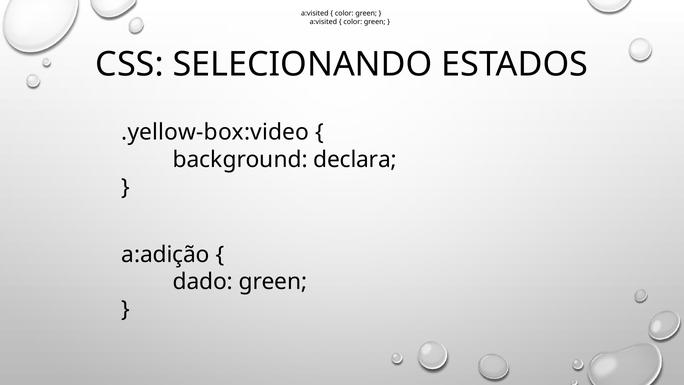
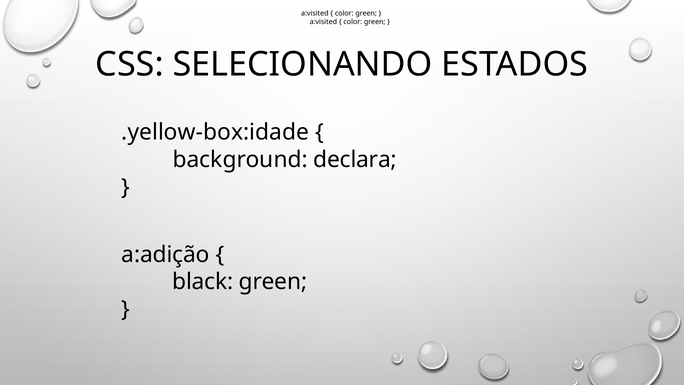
.yellow-box:video: .yellow-box:video -> .yellow-box:idade (215, 132)
dado: dado -> black (203, 282)
